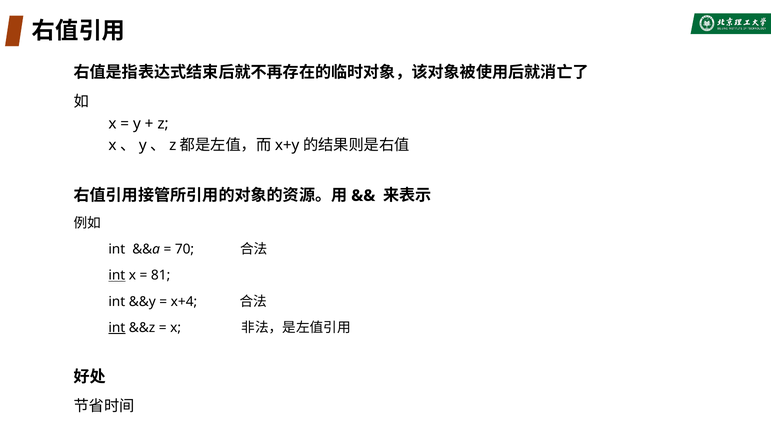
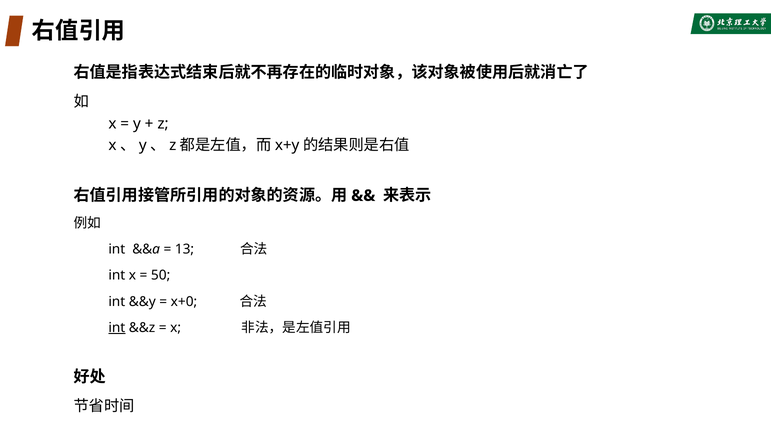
70: 70 -> 13 (185, 249)
int underline: present -> none (117, 275)
81: 81 -> 50 (161, 275)
x+4: x+4 -> x+0 (184, 301)
